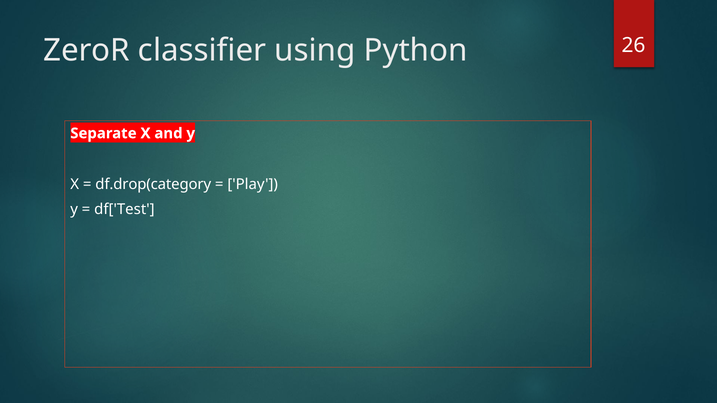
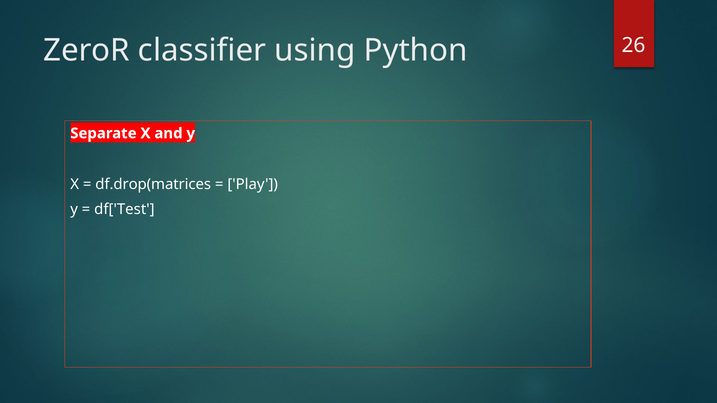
df.drop(category: df.drop(category -> df.drop(matrices (153, 184)
